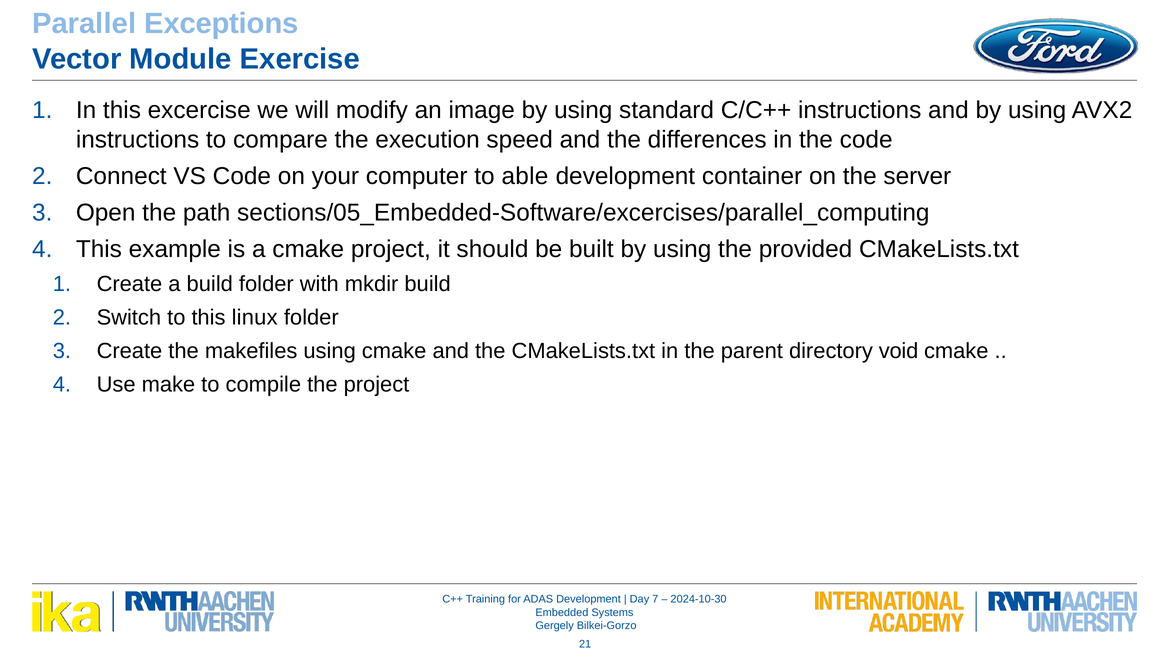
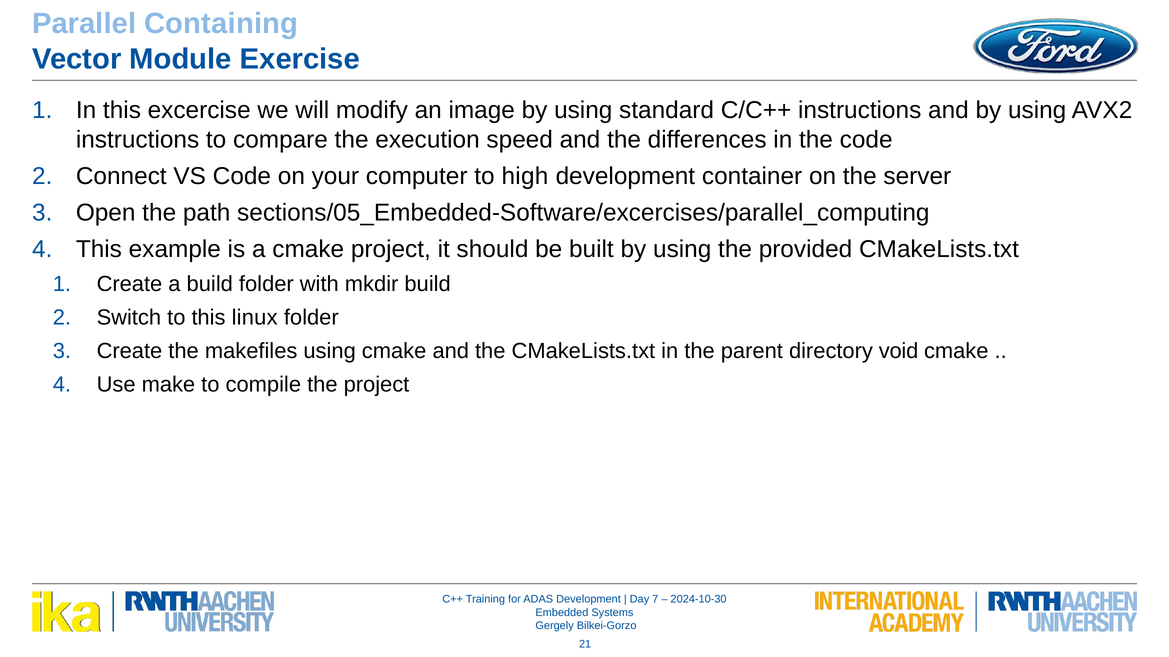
Exceptions: Exceptions -> Containing (221, 24)
able: able -> high (525, 176)
